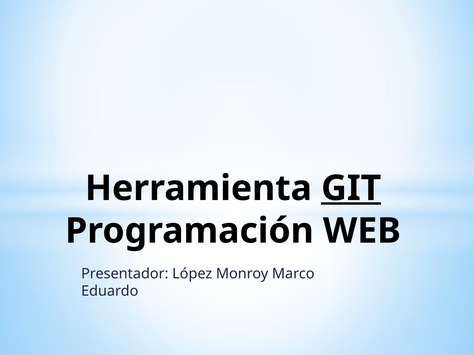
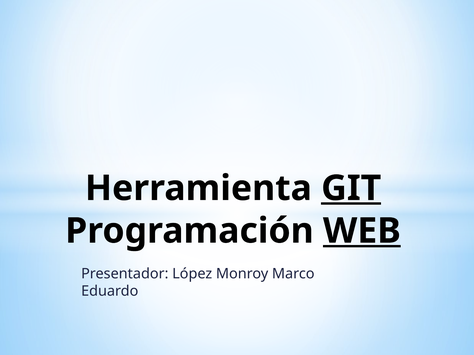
WEB underline: none -> present (362, 231)
